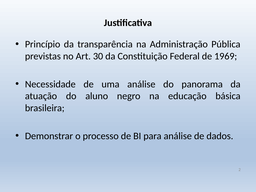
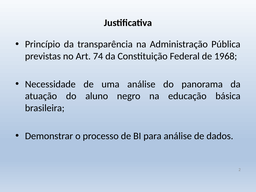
30: 30 -> 74 (98, 56)
1969: 1969 -> 1968 (226, 56)
